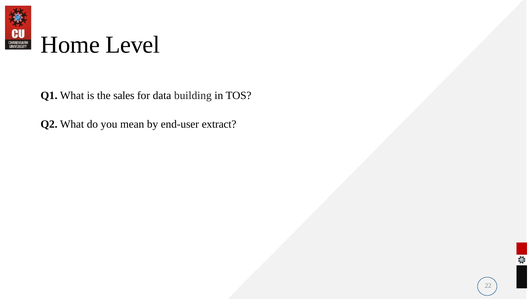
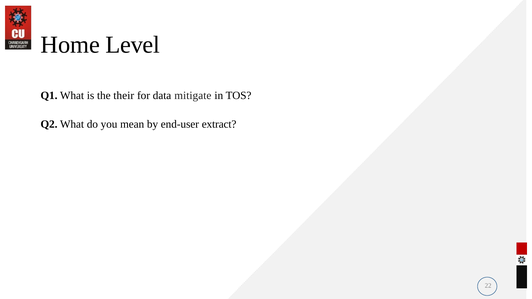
sales: sales -> their (124, 96)
building: building -> mitigate (193, 96)
